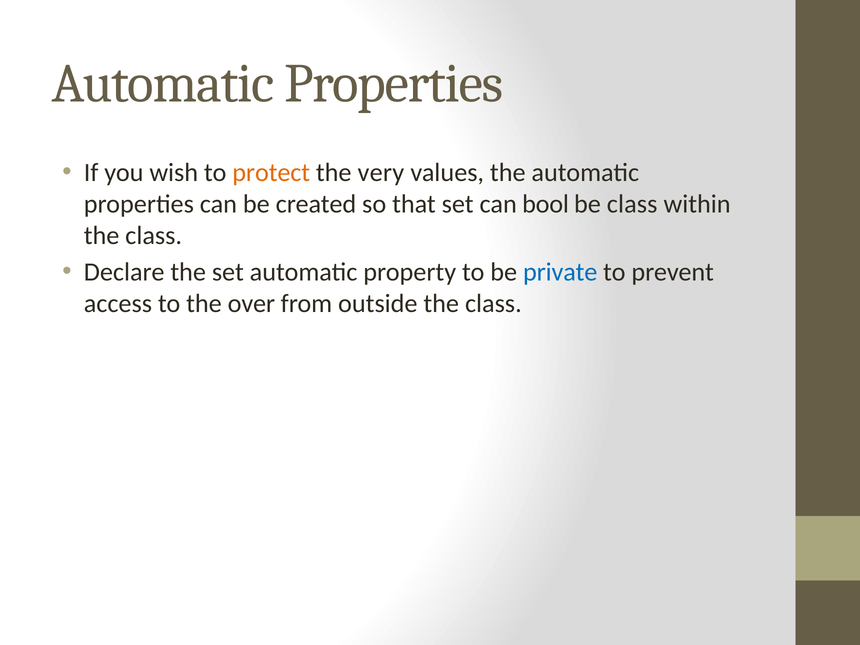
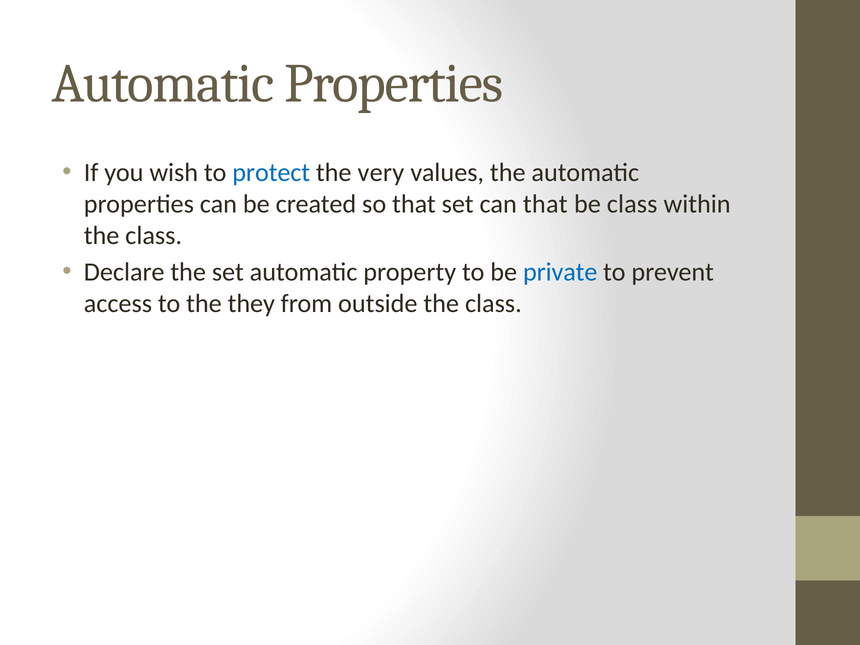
protect colour: orange -> blue (271, 172)
can bool: bool -> that (545, 204)
over: over -> they (251, 304)
